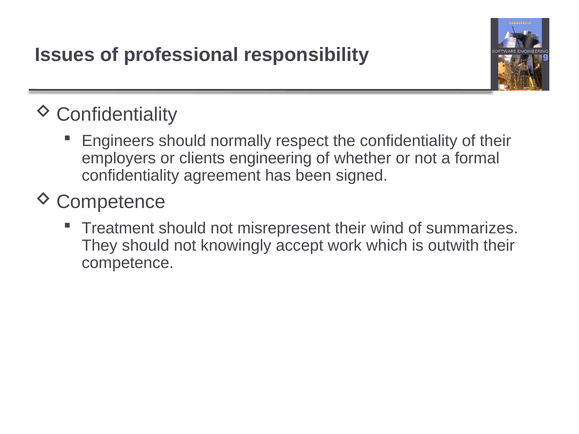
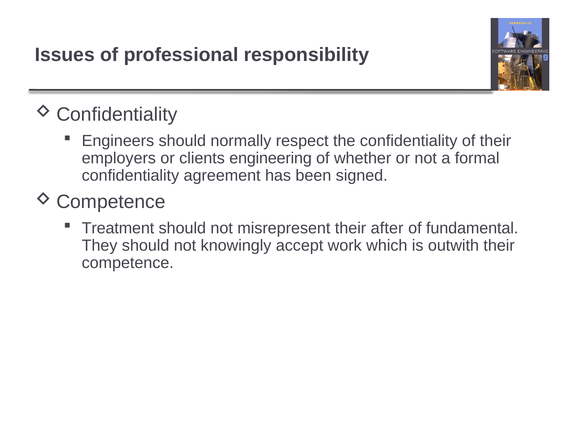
wind: wind -> after (387, 228)
summarizes: summarizes -> fundamental (472, 228)
